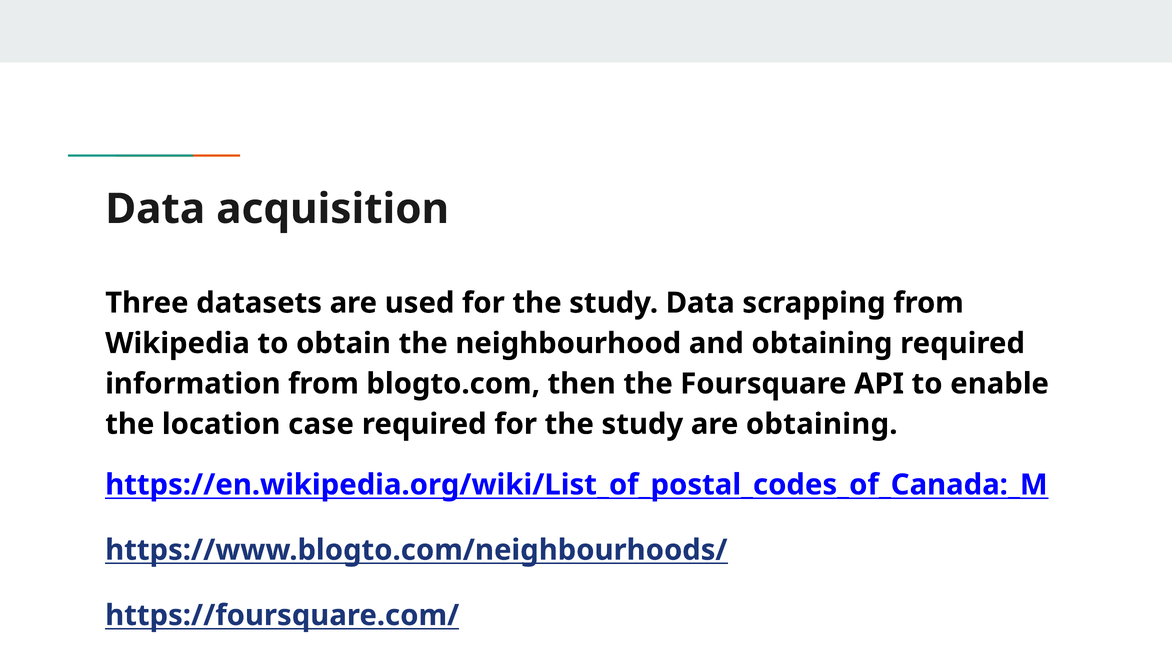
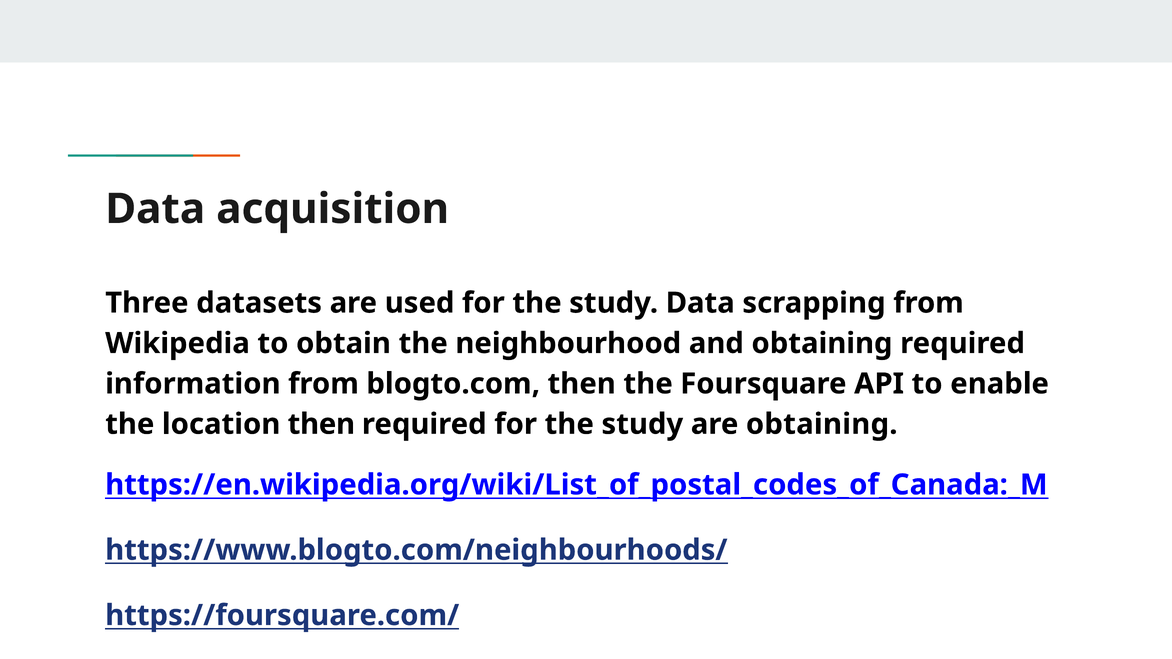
location case: case -> then (321, 424)
